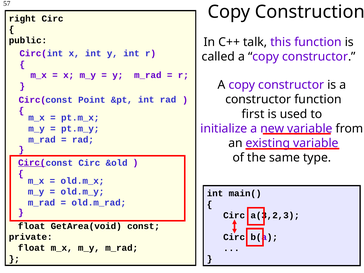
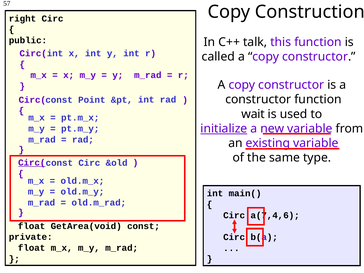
first: first -> wait (253, 114)
initialize underline: none -> present (224, 129)
a(3,2,3: a(3,2,3 -> a(7,4,6 (275, 215)
